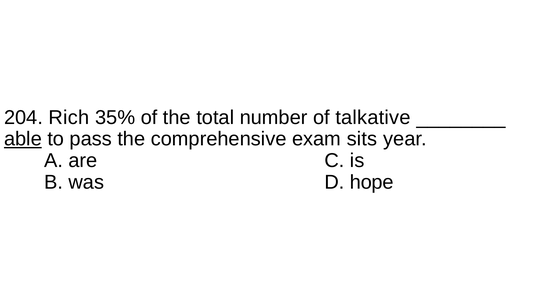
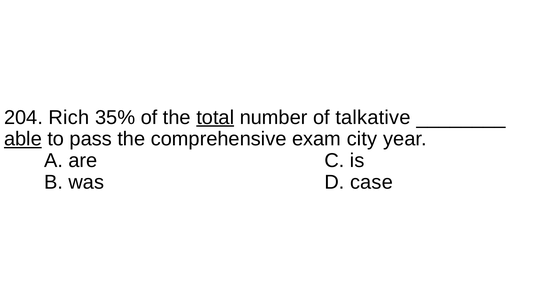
total underline: none -> present (215, 118)
sits: sits -> city (362, 139)
hope: hope -> case (372, 182)
